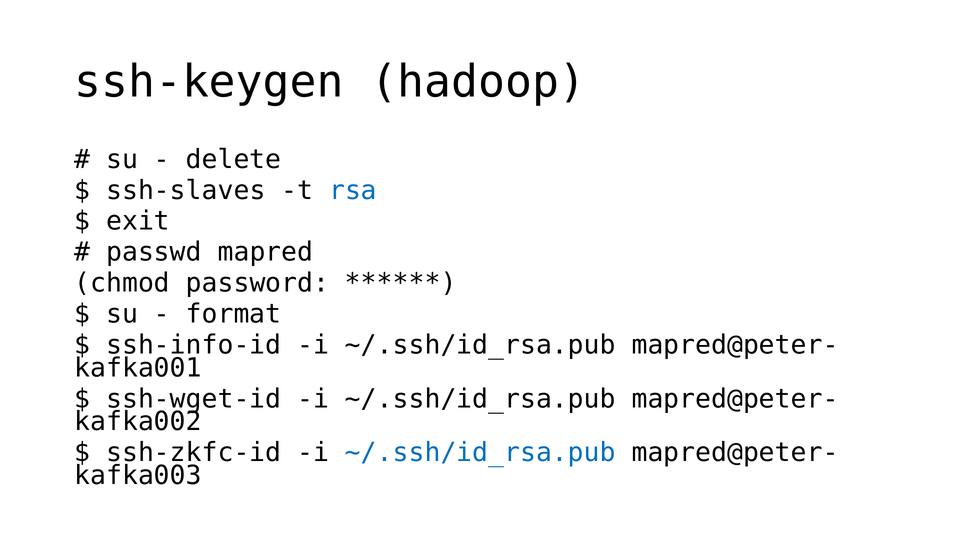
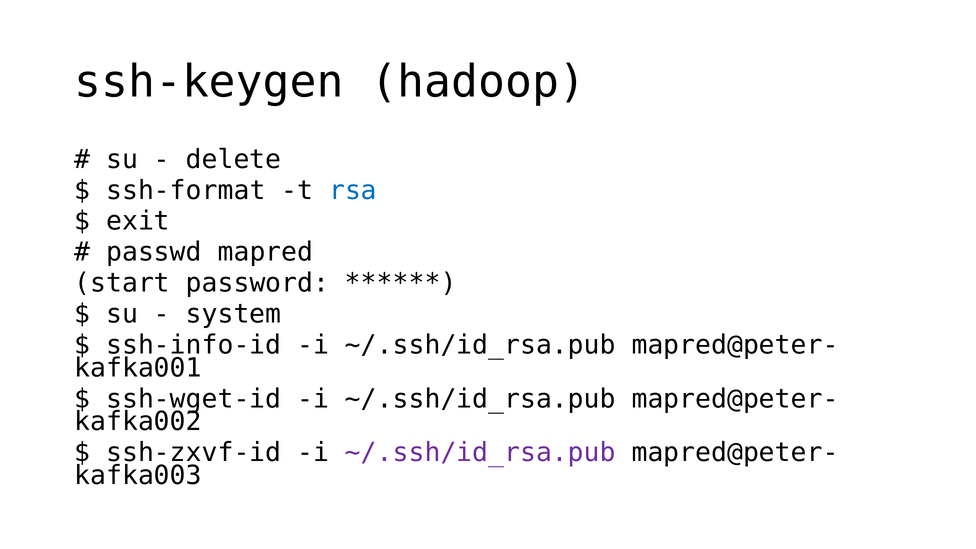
ssh-slaves: ssh-slaves -> ssh-format (186, 190)
chmod: chmod -> start (122, 283)
format: format -> system (234, 314)
ssh-zkfc-id: ssh-zkfc-id -> ssh-zxvf-id (194, 453)
~/.ssh/id_rsa.pub colour: blue -> purple (480, 453)
